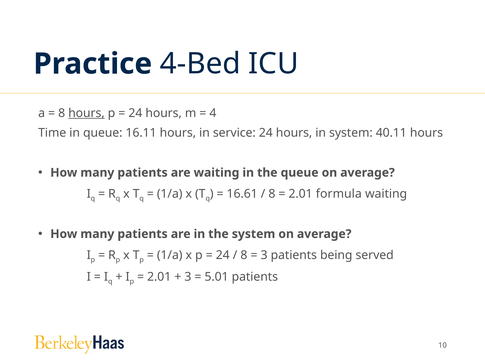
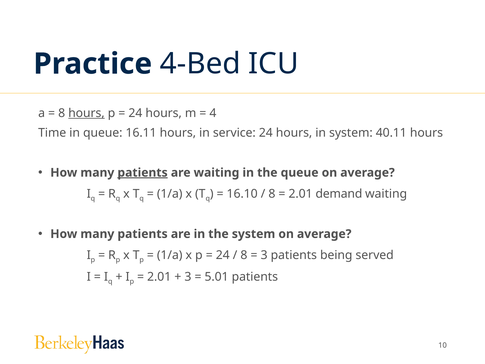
patients underline: none -> present (143, 173)
16.61: 16.61 -> 16.10 (242, 194)
formula: formula -> demand (339, 194)
